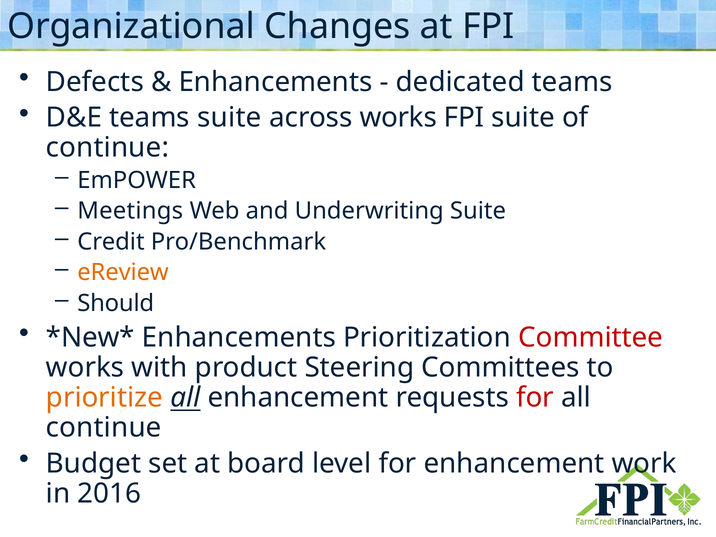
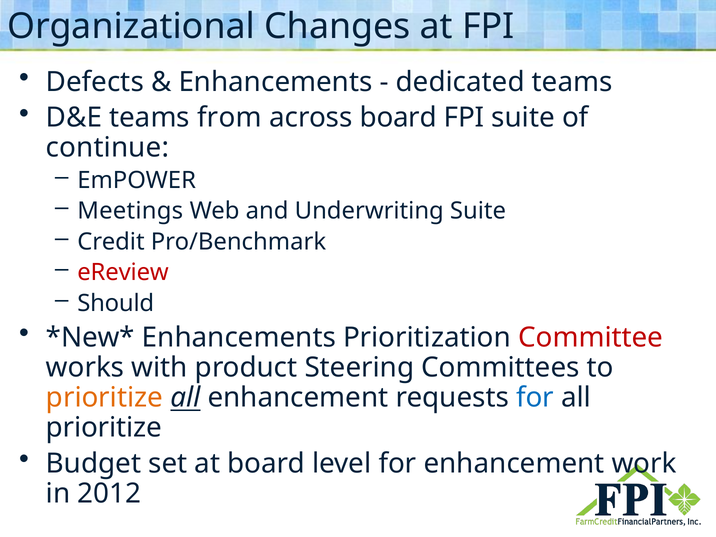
teams suite: suite -> from (229, 118)
across works: works -> board (398, 118)
eReview colour: orange -> red (123, 273)
for colour: red -> blue (535, 398)
continue: continue -> prioritize (104, 428)
2016: 2016 -> 2012 (109, 494)
